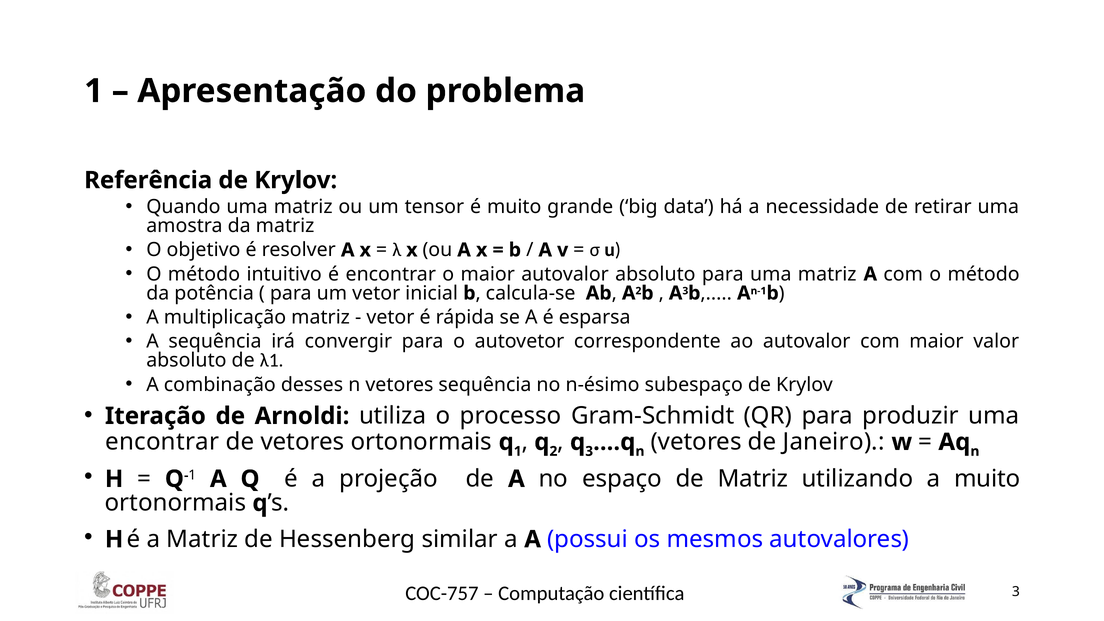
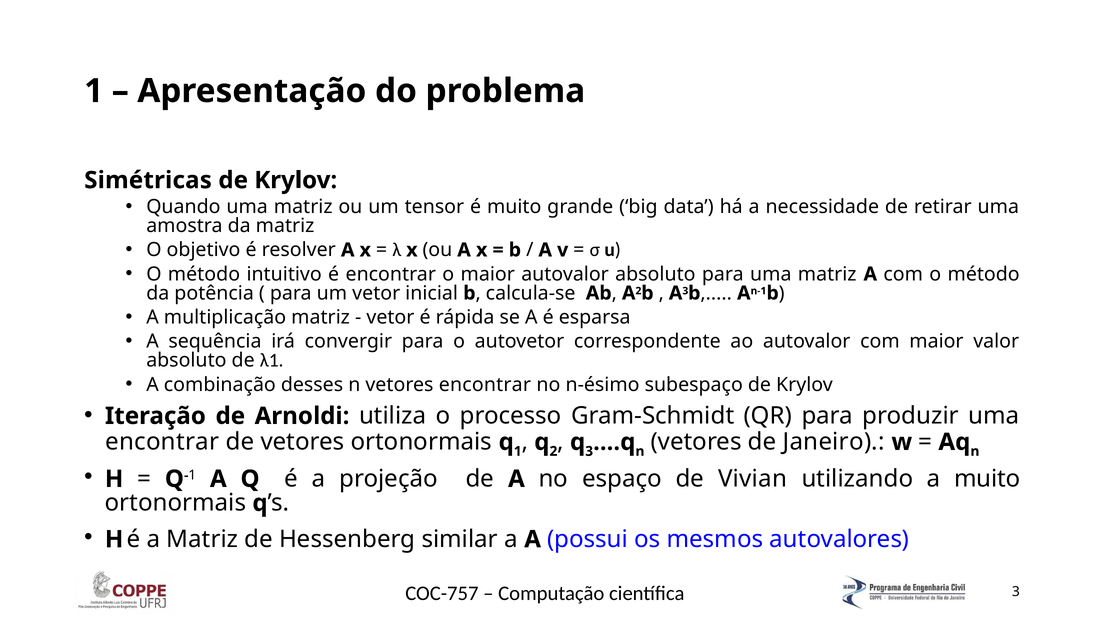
Referência: Referência -> Simétricas (148, 180)
vetores sequência: sequência -> encontrar (485, 385)
de Matriz: Matriz -> Vivian (753, 479)
